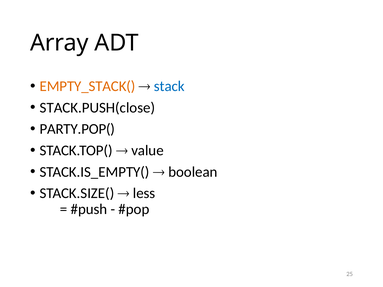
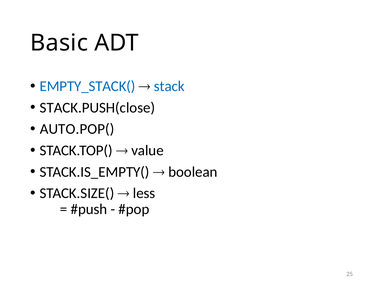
Array: Array -> Basic (59, 43)
EMPTY_STACK( colour: orange -> blue (88, 86)
PARTY.POP(: PARTY.POP( -> AUTO.POP( (77, 129)
